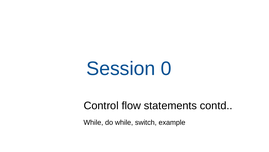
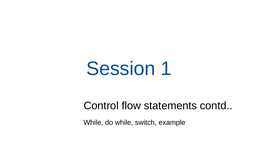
0: 0 -> 1 (166, 68)
